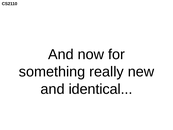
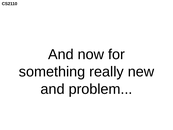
identical: identical -> problem (100, 89)
